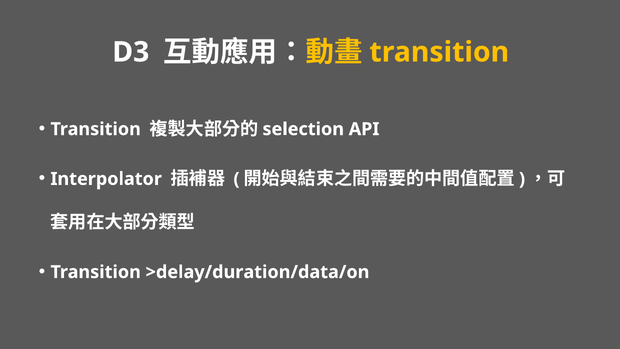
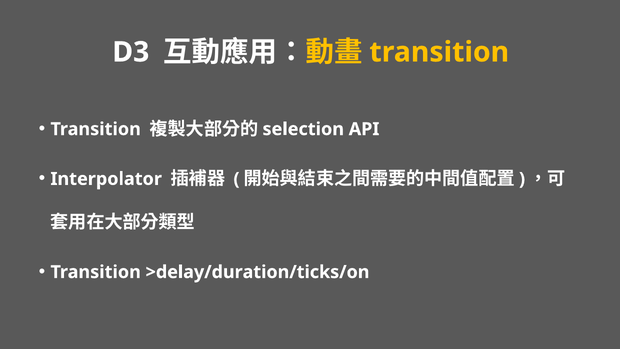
>delay/duration/data/on: >delay/duration/data/on -> >delay/duration/ticks/on (258, 272)
